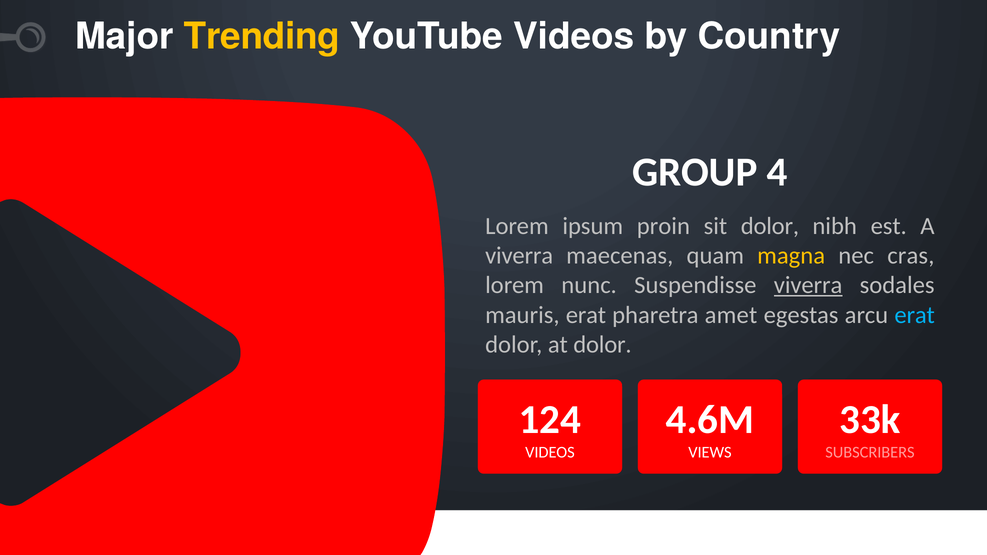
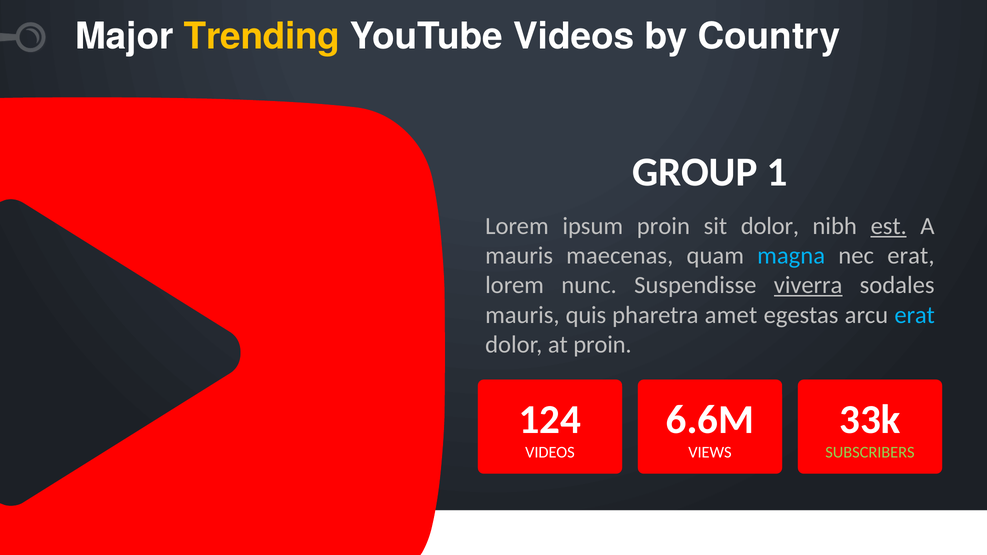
4: 4 -> 1 (777, 172)
est underline: none -> present (889, 226)
viverra: viverra -> mauris (519, 256)
magna colour: yellow -> light blue (791, 256)
nec cras: cras -> erat (911, 256)
mauris erat: erat -> quis (586, 315)
at dolor: dolor -> proin (603, 345)
4.6M: 4.6M -> 6.6M (710, 420)
SUBSCRIBERS colour: pink -> light green (870, 453)
